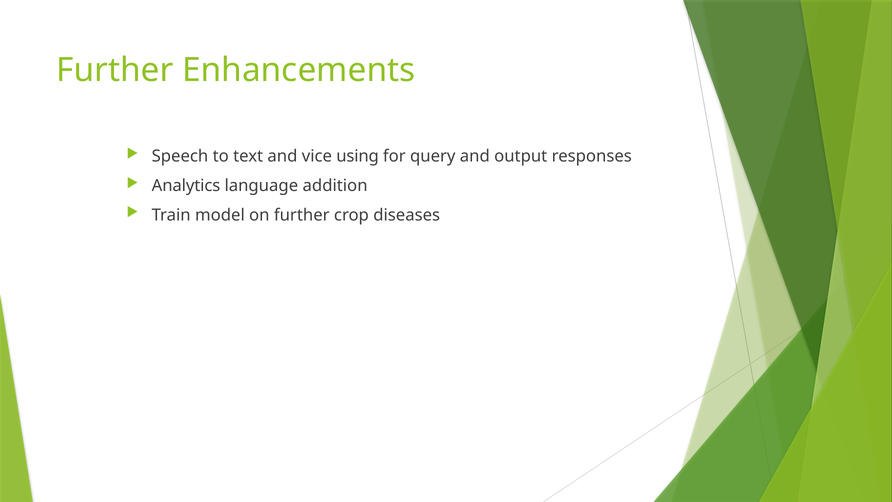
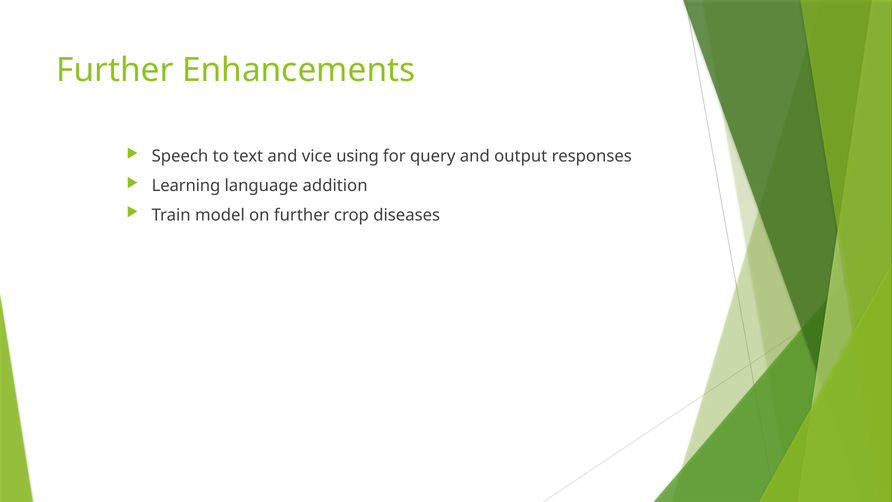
Analytics: Analytics -> Learning (186, 186)
